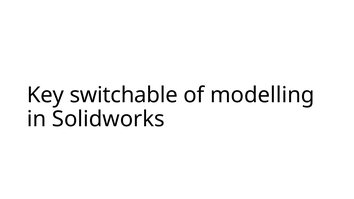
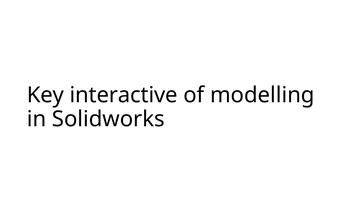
switchable: switchable -> interactive (124, 95)
